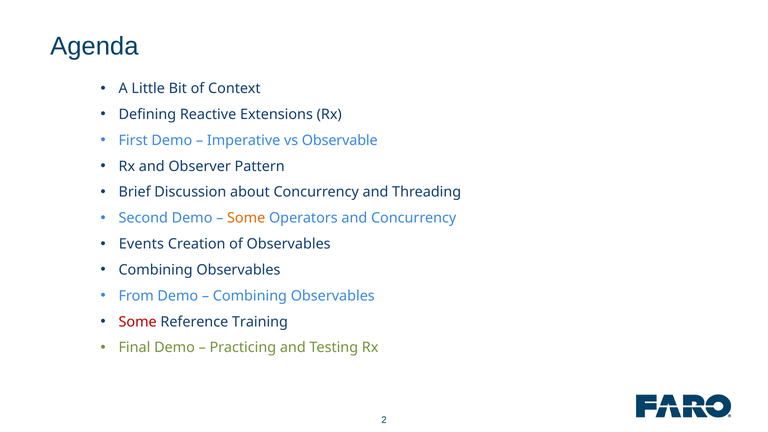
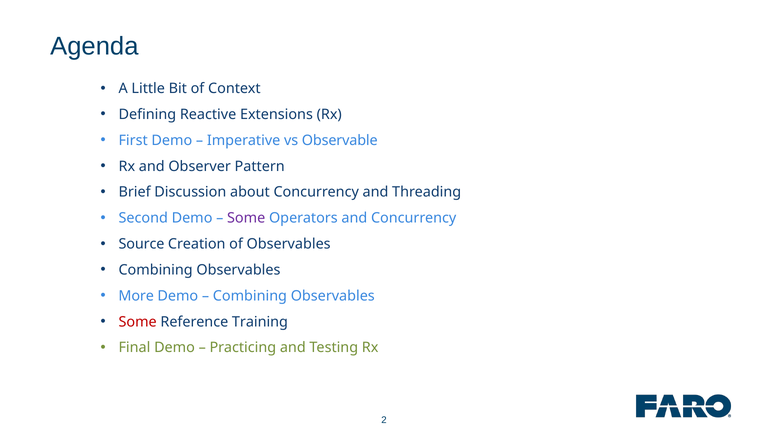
Some colour: orange -> purple (246, 218)
Events: Events -> Source (142, 244)
From: From -> More (136, 296)
